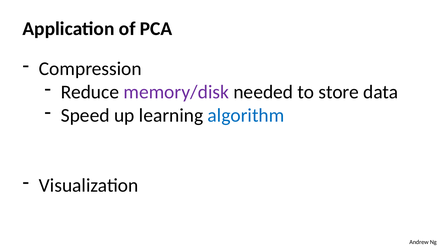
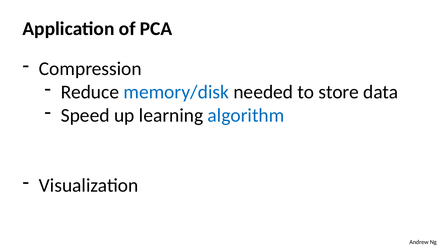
memory/disk colour: purple -> blue (176, 92)
